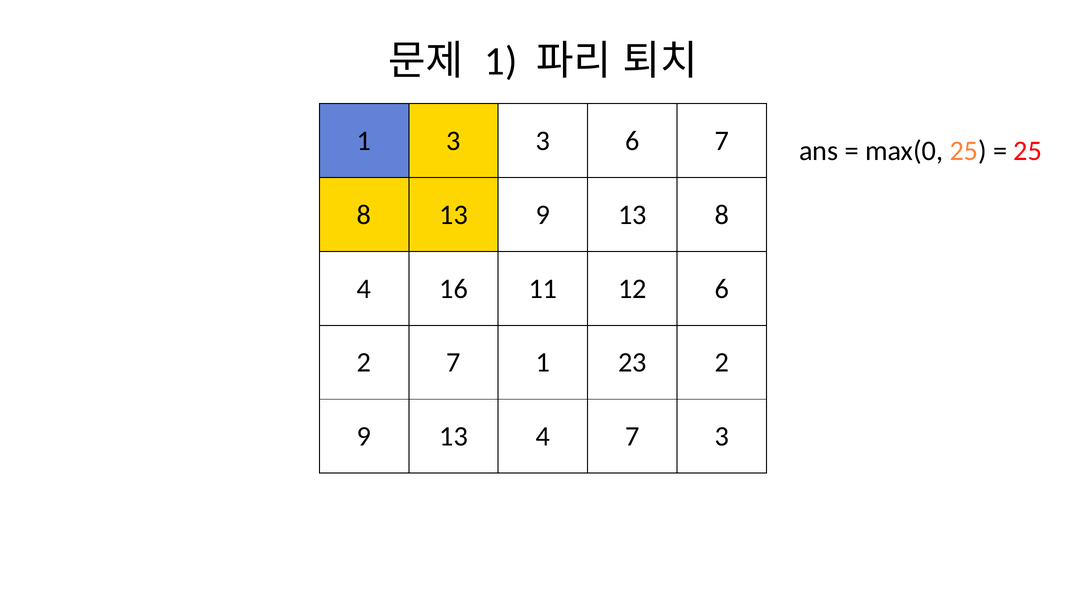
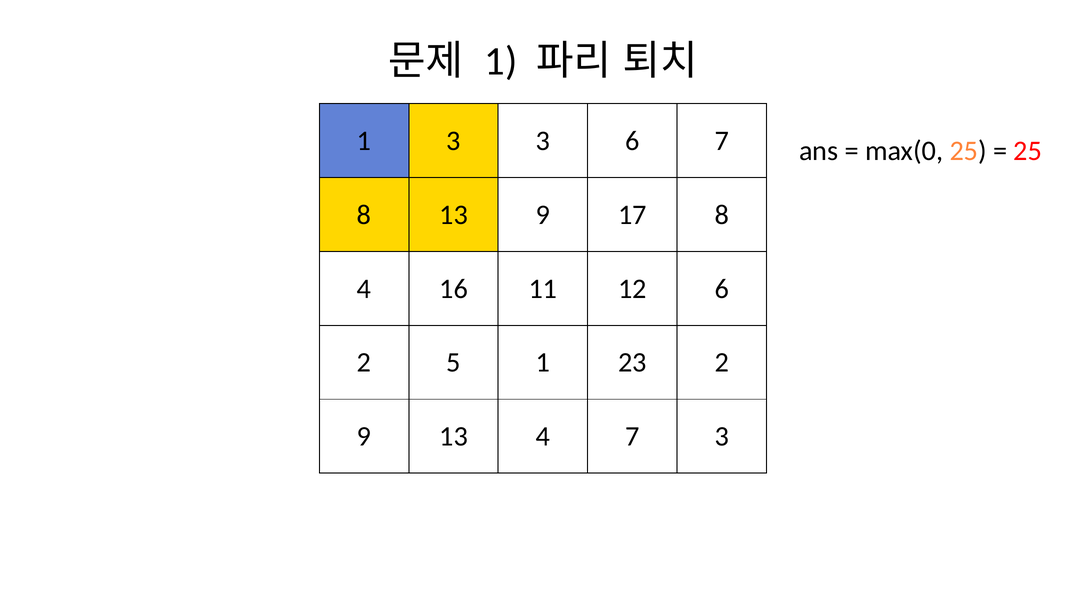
13 9 13: 13 -> 17 (632, 215)
2 7: 7 -> 5 (454, 363)
